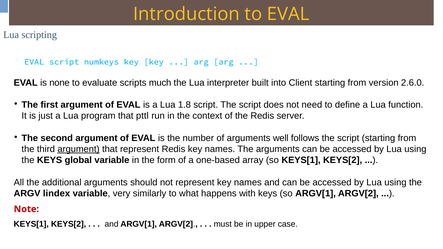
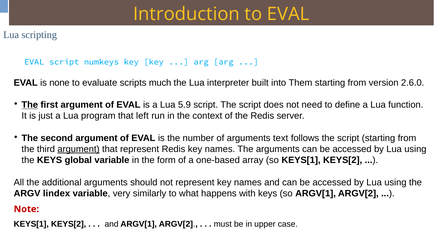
Client: Client -> Them (300, 83)
The underline: none -> present (30, 105)
1.8: 1.8 -> 5.9 (184, 105)
pttl: pttl -> left (142, 116)
well: well -> text (281, 138)
